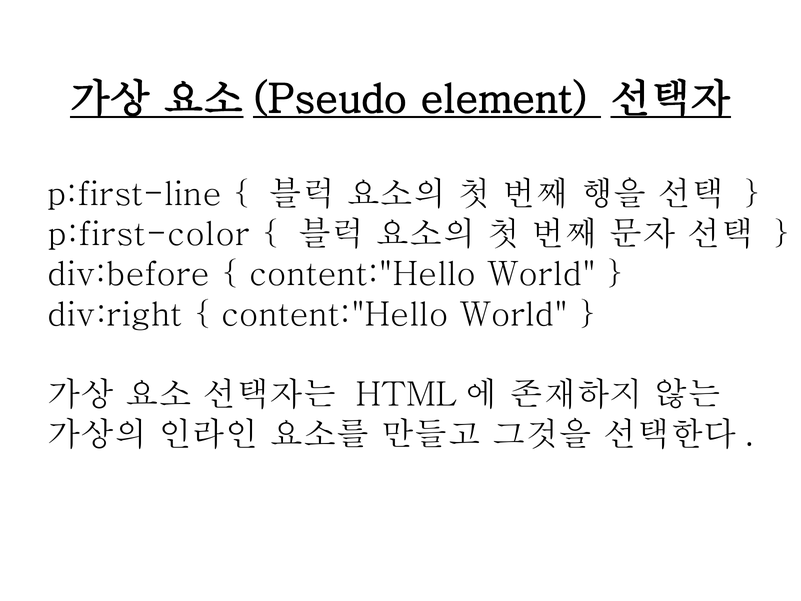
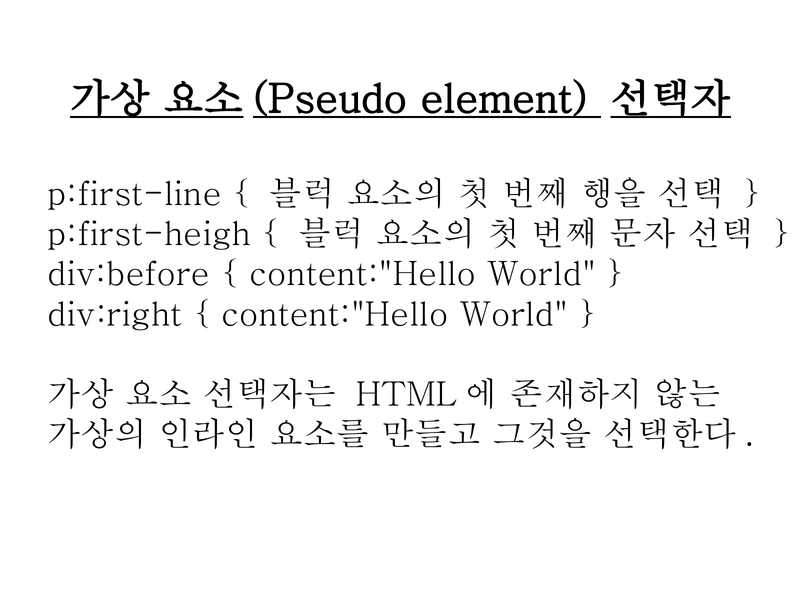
p:first-color: p:first-color -> p:first-heigh (149, 234)
